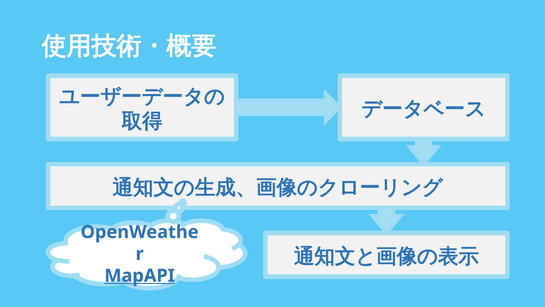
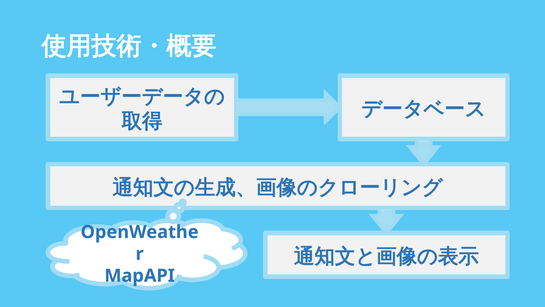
MapAPI underline: present -> none (140, 275)
